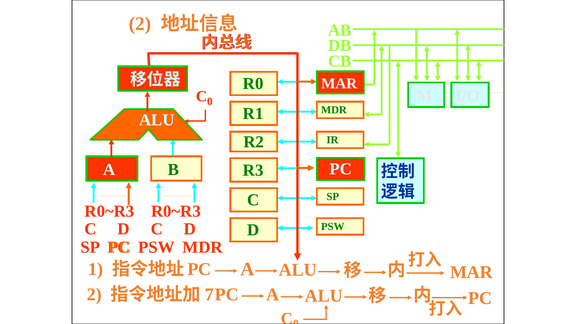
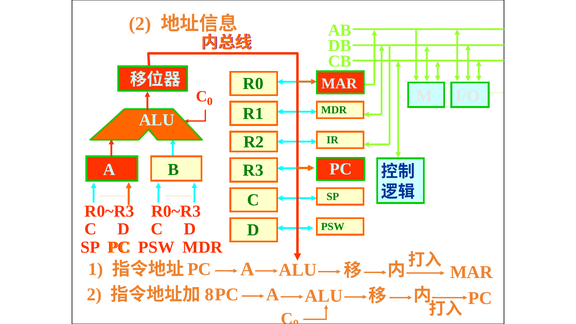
7: 7 -> 8 (209, 294)
